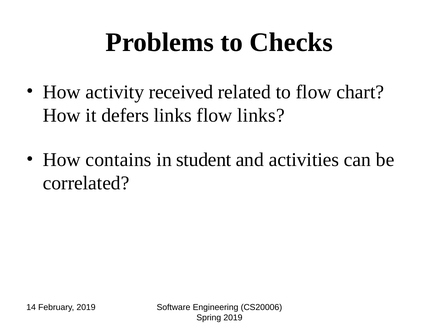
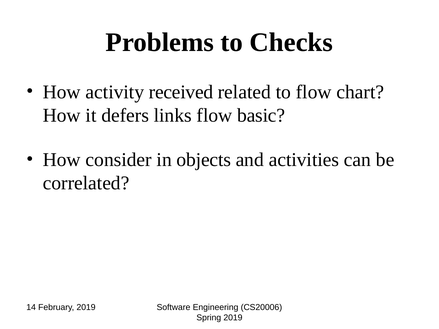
flow links: links -> basic (261, 116)
contains: contains -> consider (119, 160)
student: student -> objects (204, 160)
